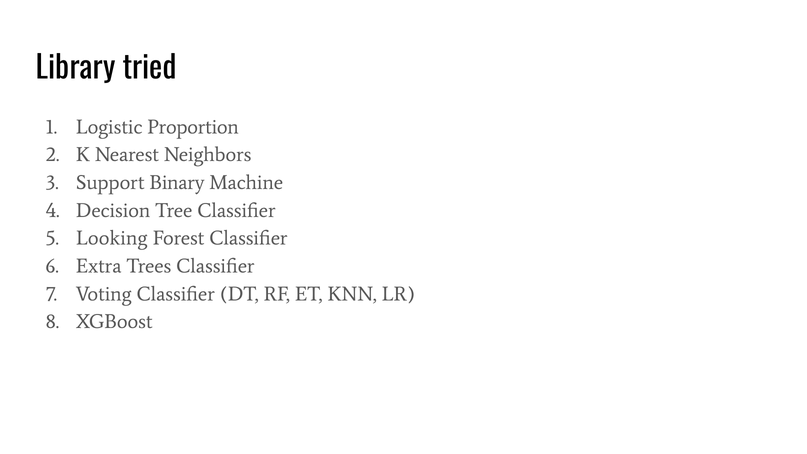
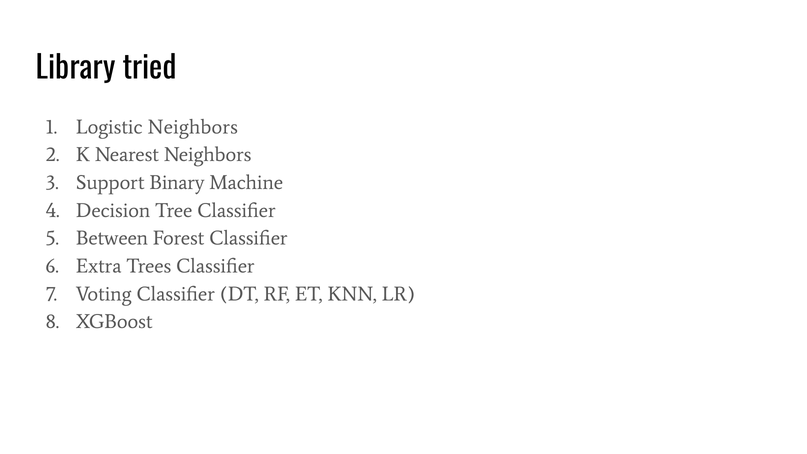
Logistic Proportion: Proportion -> Neighbors (193, 127)
Looking: Looking -> Between (112, 238)
